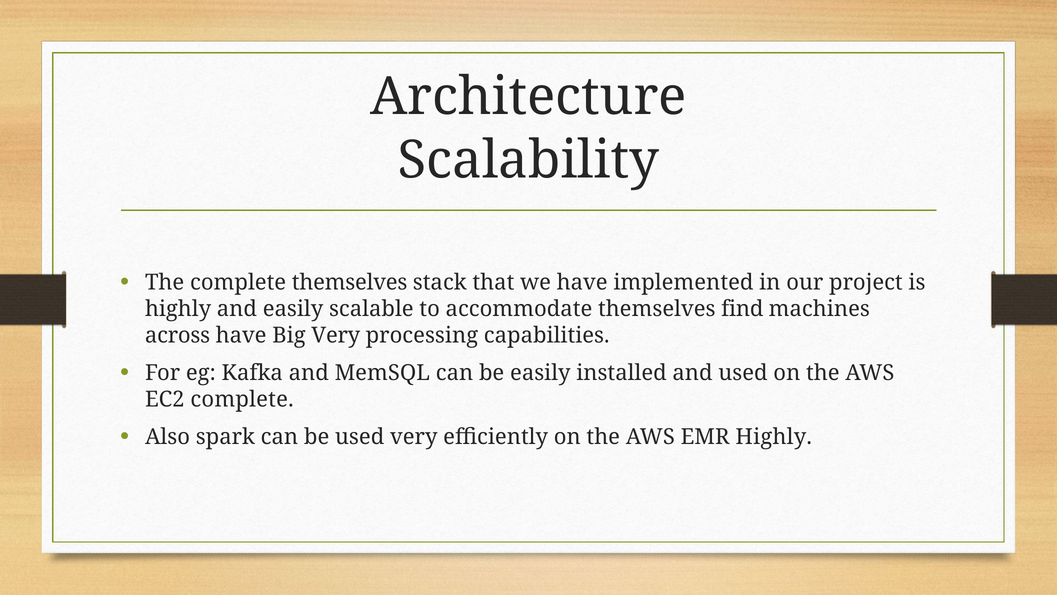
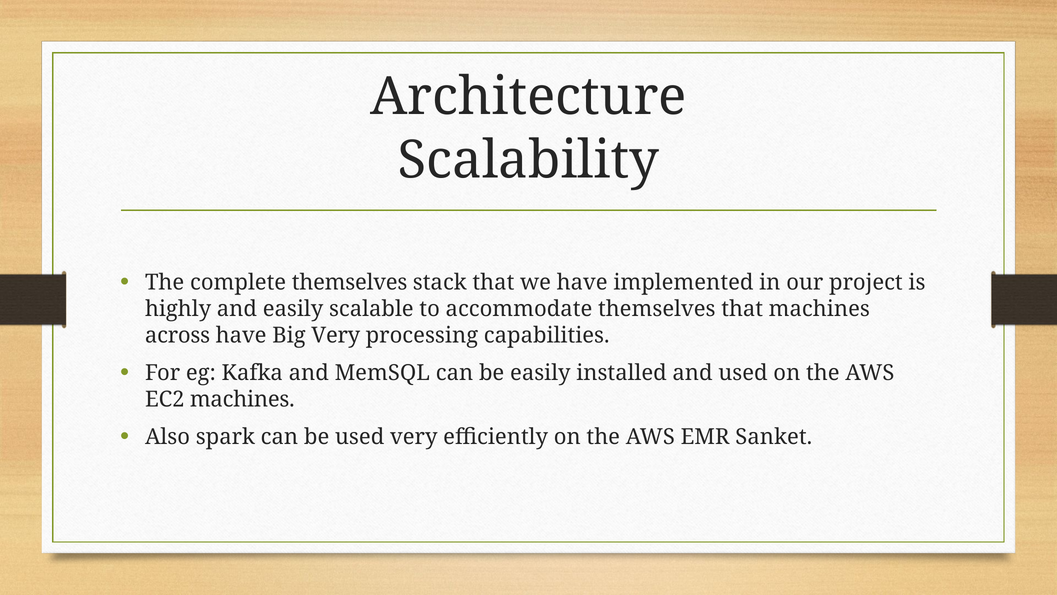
themselves find: find -> that (742, 309)
EC2 complete: complete -> machines (242, 399)
EMR Highly: Highly -> Sanket (774, 437)
